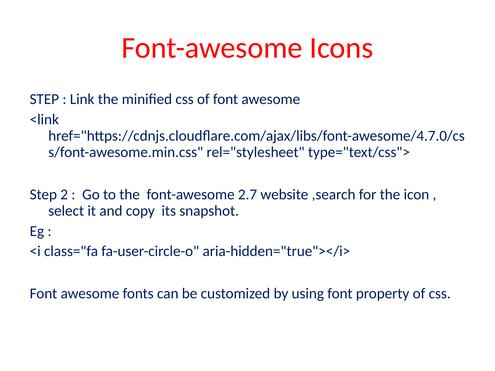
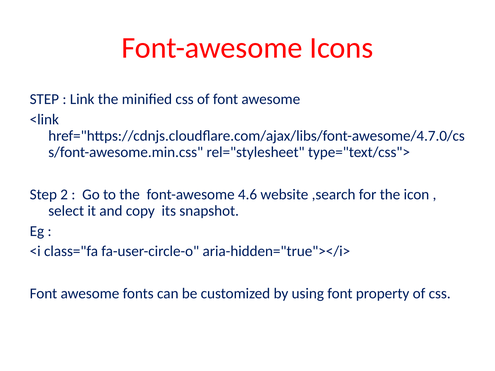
2.7: 2.7 -> 4.6 (248, 195)
